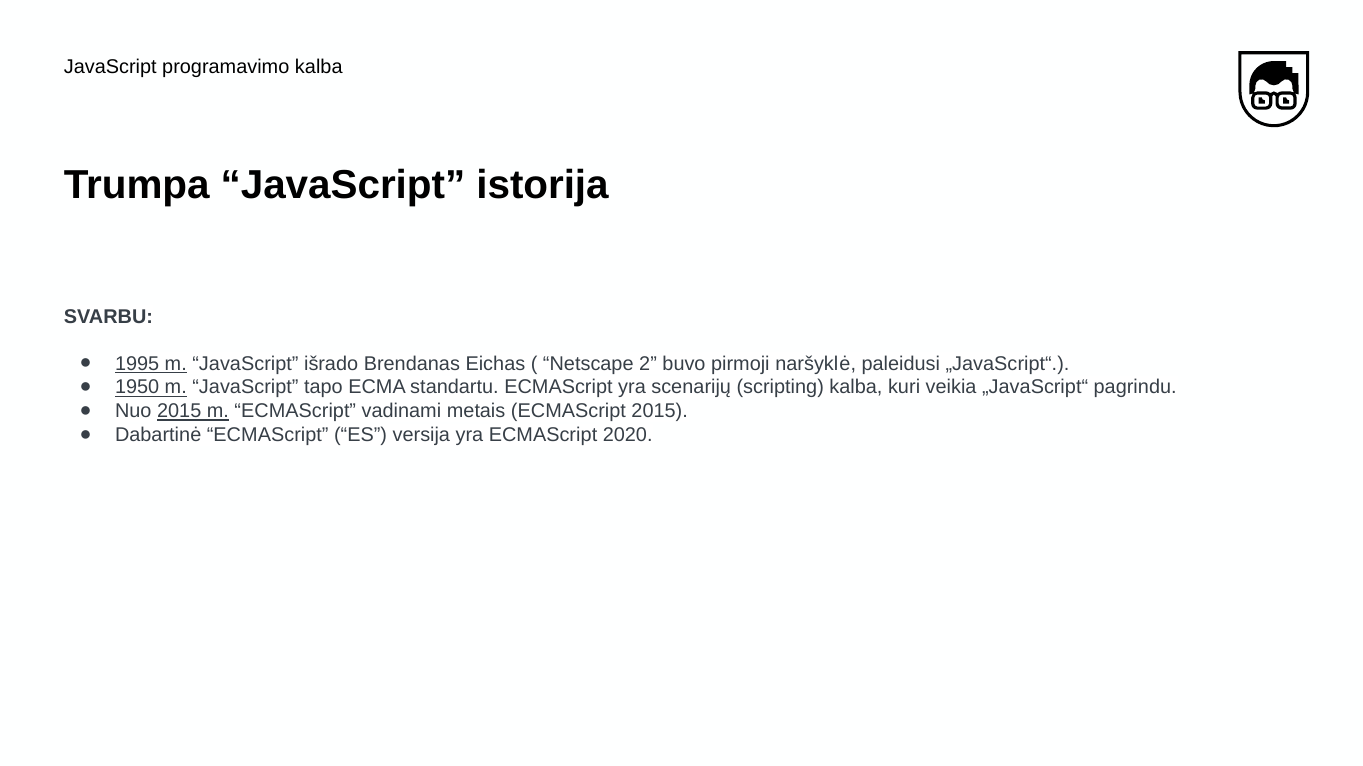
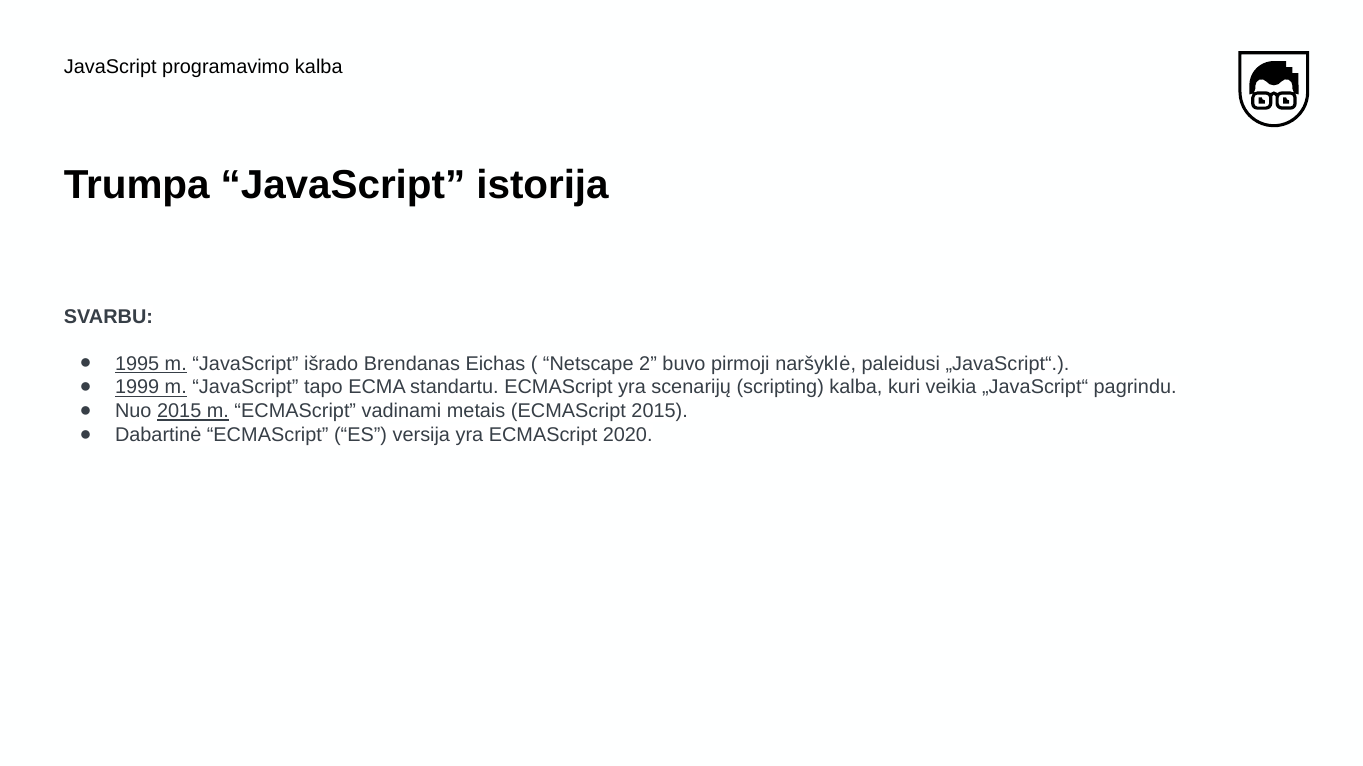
1950: 1950 -> 1999 (137, 388)
